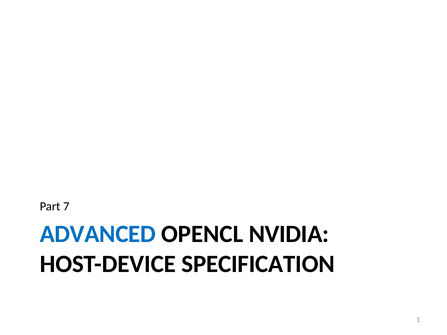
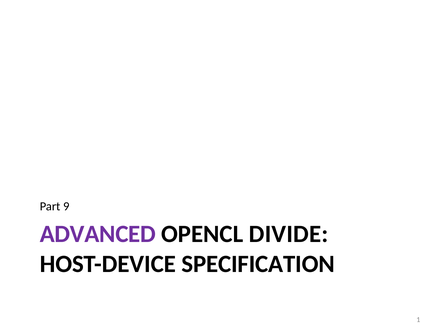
7: 7 -> 9 (66, 207)
ADVANCED colour: blue -> purple (98, 234)
NVIDIA: NVIDIA -> DIVIDE (289, 234)
